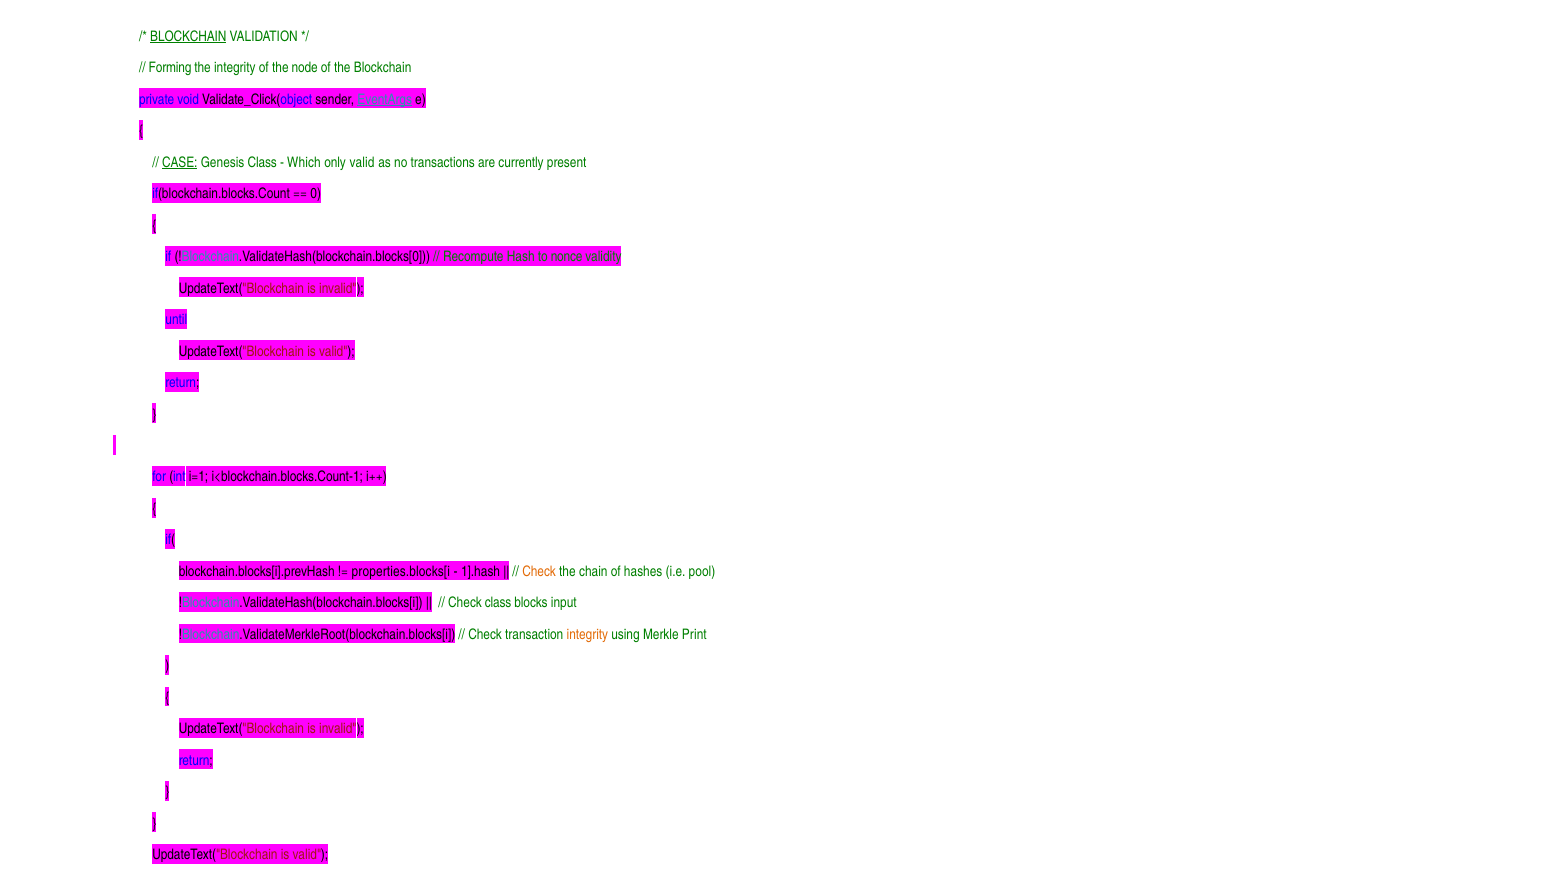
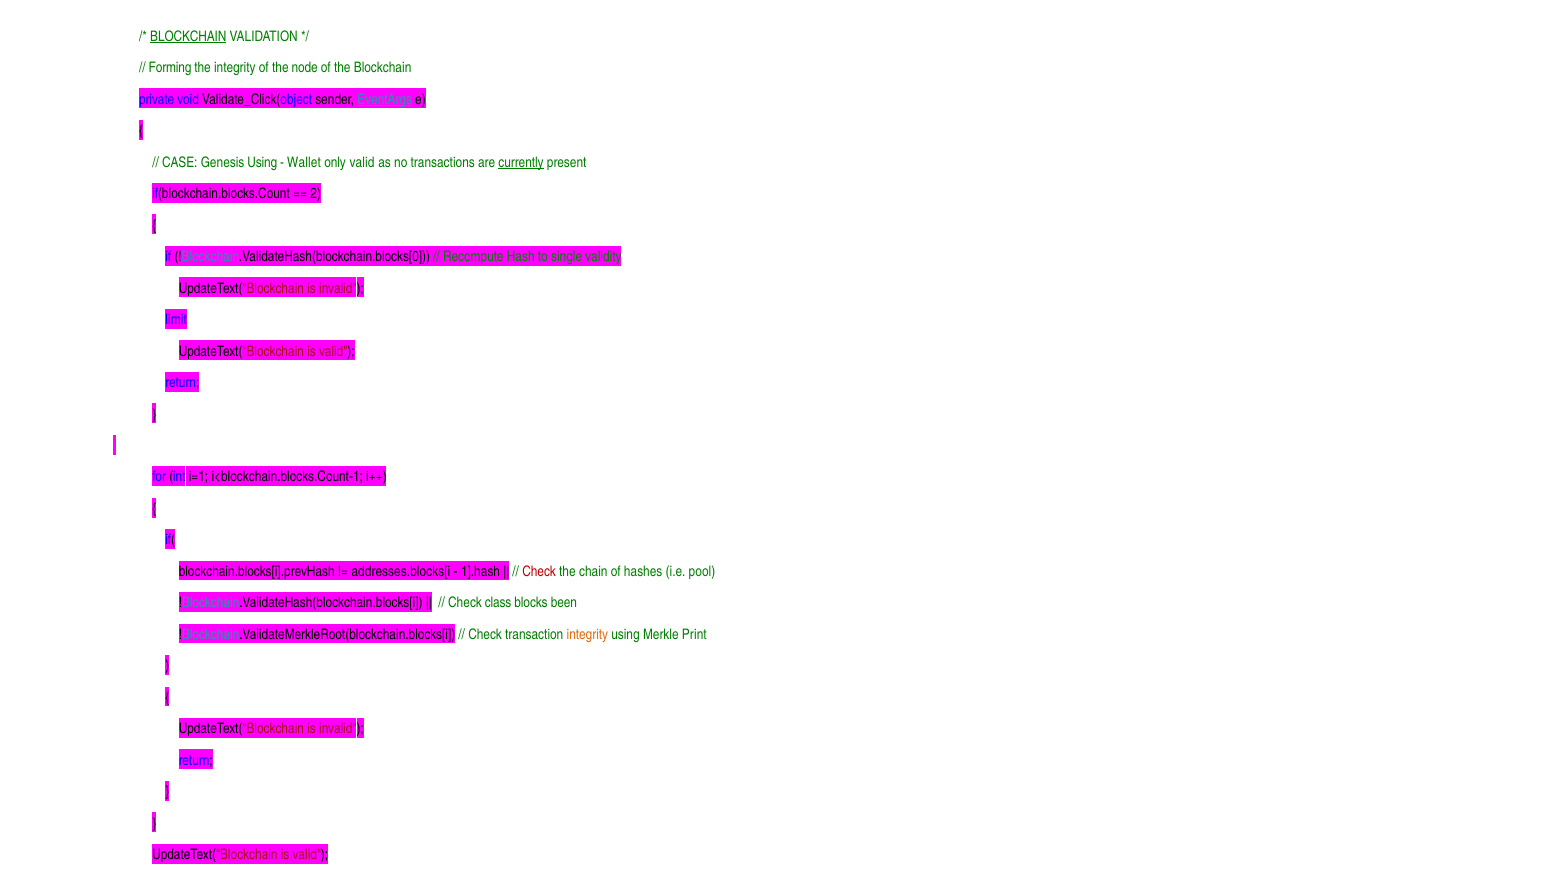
CASE underline: present -> none (180, 162)
Genesis Class: Class -> Using (262, 162)
Which: Which -> Wallet (304, 162)
currently underline: none -> present (521, 162)
0: 0 -> 2 (316, 194)
nonce: nonce -> single (567, 257)
until: until -> limit (176, 320)
properties.blocks[i: properties.blocks[i -> addresses.blocks[i (401, 571)
Check colour: orange -> red (539, 571)
input: input -> been (564, 603)
